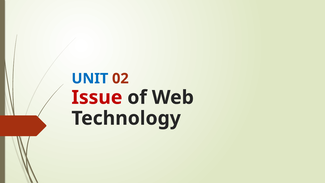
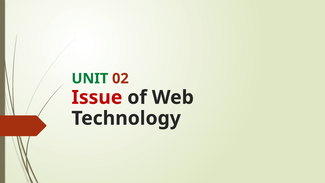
UNIT colour: blue -> green (90, 78)
